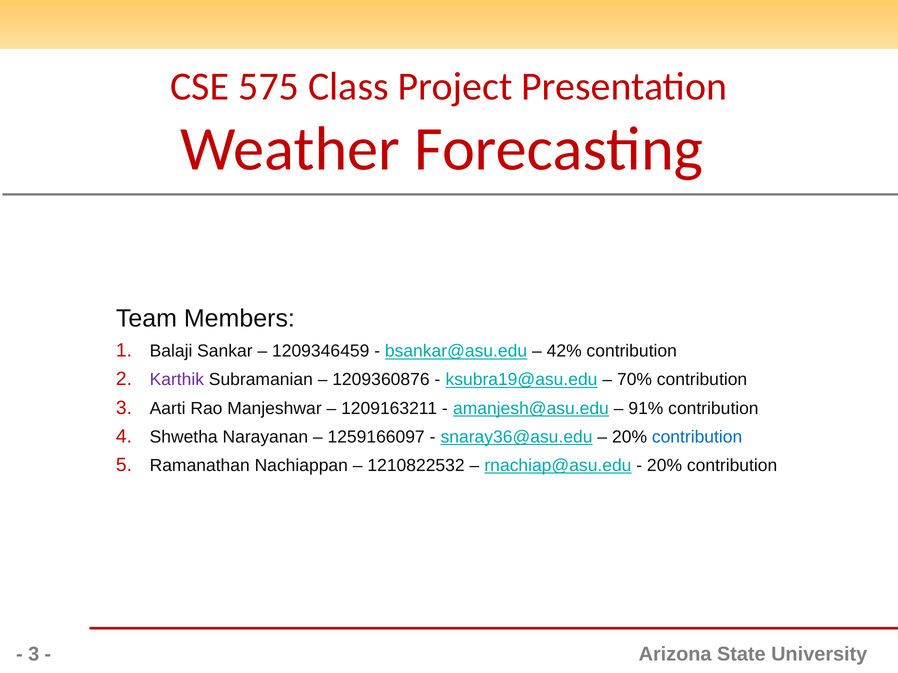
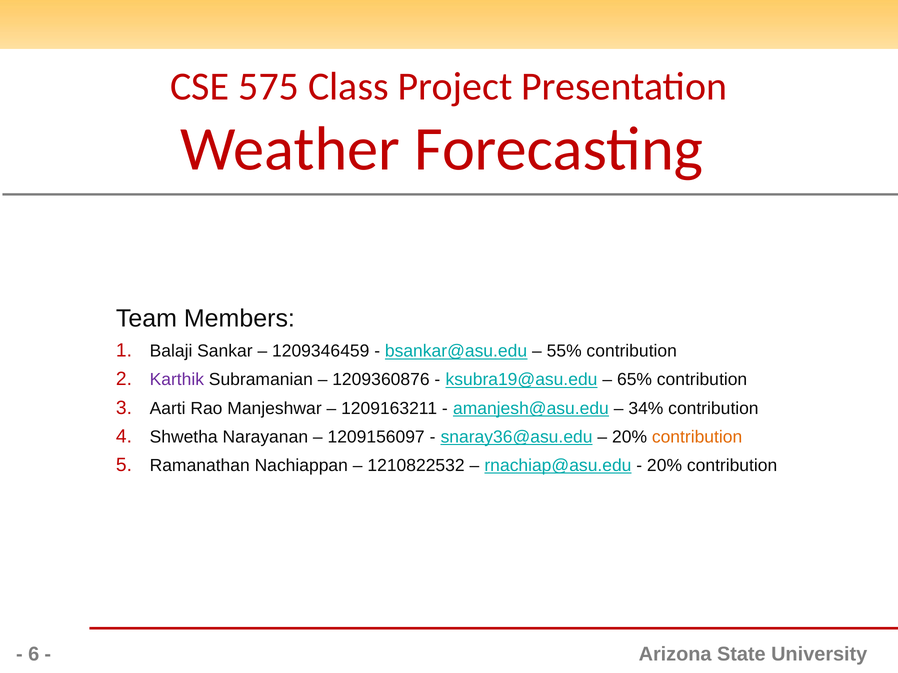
42%: 42% -> 55% (564, 351)
70%: 70% -> 65% (635, 380)
91%: 91% -> 34% (646, 409)
1259166097: 1259166097 -> 1209156097 (376, 437)
contribution colour: blue -> orange (697, 437)
3: 3 -> 6 (34, 655)
